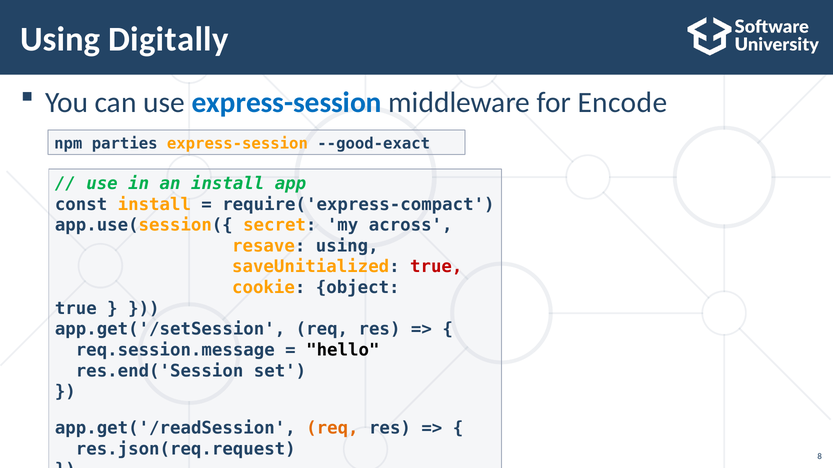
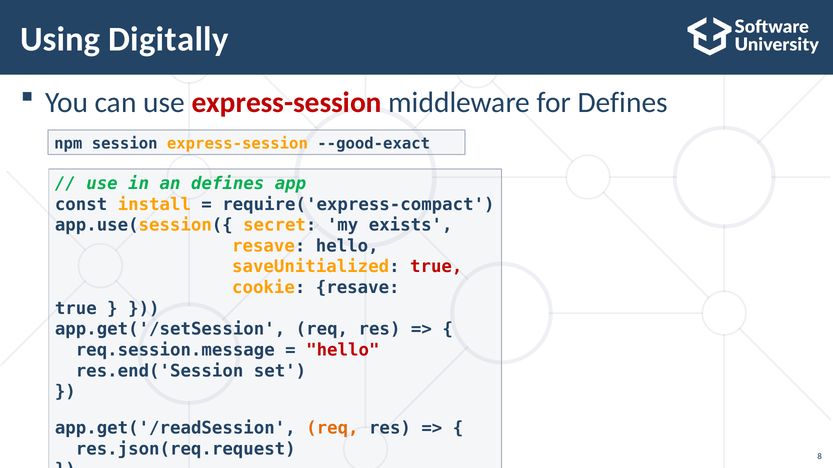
express-session colour: blue -> red (287, 103)
for Encode: Encode -> Defines (623, 103)
parties: parties -> session (125, 144)
an install: install -> defines (228, 184)
across: across -> exists (411, 225)
resave using: using -> hello (347, 246)
cookie object: object -> resave (358, 288)
hello colour: black -> red (343, 350)
